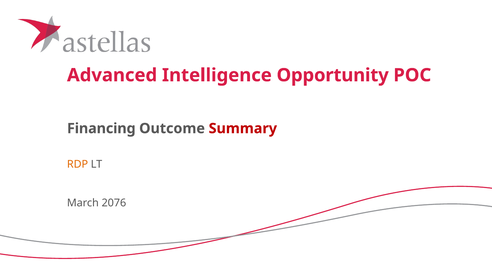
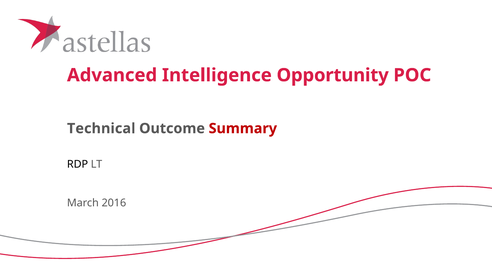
Financing: Financing -> Technical (101, 128)
RDP colour: orange -> black (78, 164)
2076: 2076 -> 2016 (114, 203)
